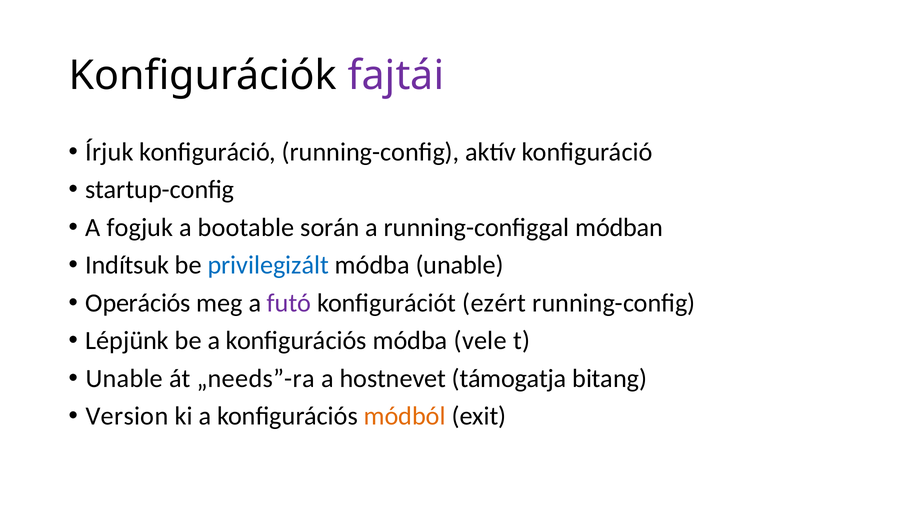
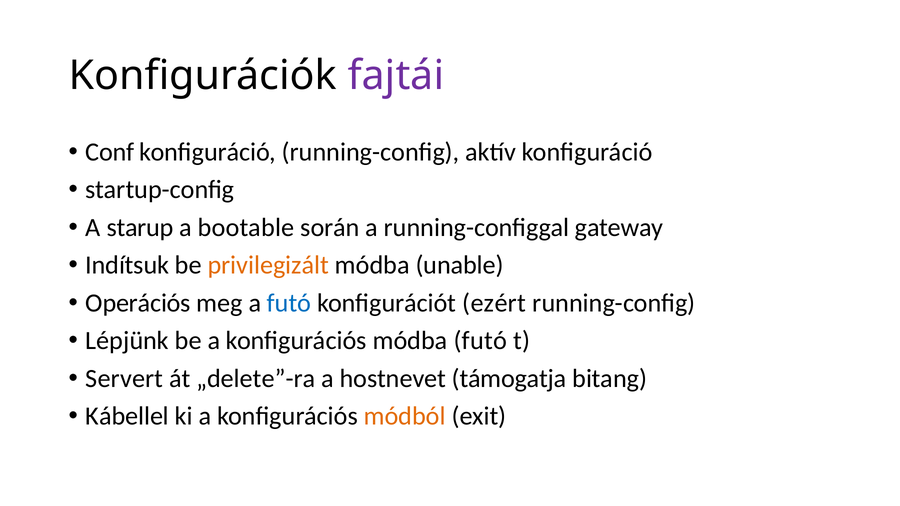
Írjuk: Írjuk -> Conf (110, 152)
fogjuk: fogjuk -> starup (140, 228)
módban: módban -> gateway (619, 228)
privilegizált colour: blue -> orange (268, 265)
futó colour: purple -> blue (289, 303)
módba vele: vele -> futó (480, 341)
Unable: Unable -> Servert (124, 379)
„needs”-ra: „needs”-ra -> „delete”-ra (256, 379)
Version: Version -> Kábellel (127, 416)
